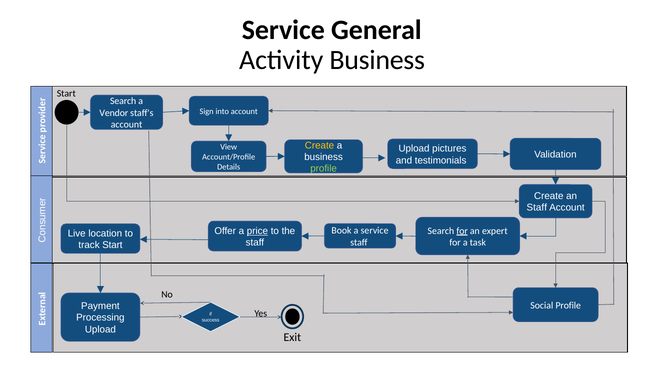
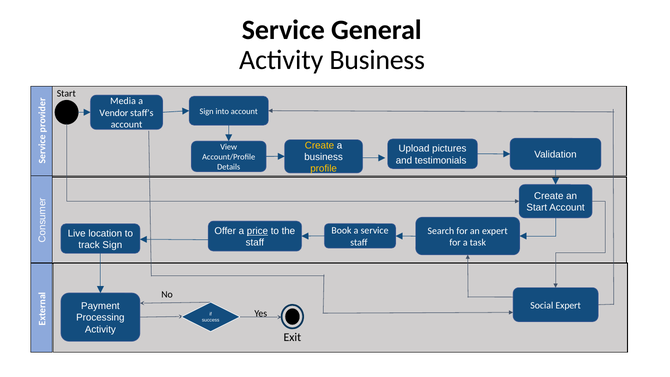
Search: Search -> Media (123, 101)
profile colour: light green -> yellow (324, 169)
Staff: Staff -> Start (537, 208)
for underline: present -> none (462, 231)
track Start: Start -> Sign (112, 245)
Social Profile: Profile -> Expert (568, 305)
Upload: Upload -> Activity (100, 329)
